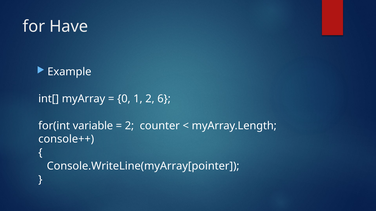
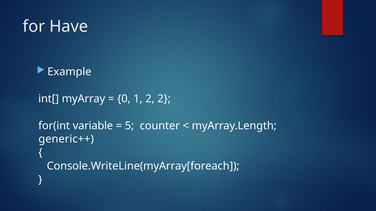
2 6: 6 -> 2 (164, 99)
2: 2 -> 5 (129, 126)
console++: console++ -> generic++ (66, 139)
Console.WriteLine(myArray[pointer: Console.WriteLine(myArray[pointer -> Console.WriteLine(myArray[foreach (143, 166)
